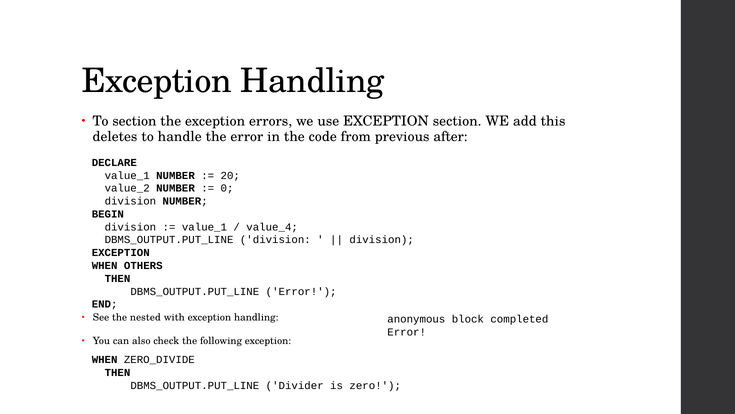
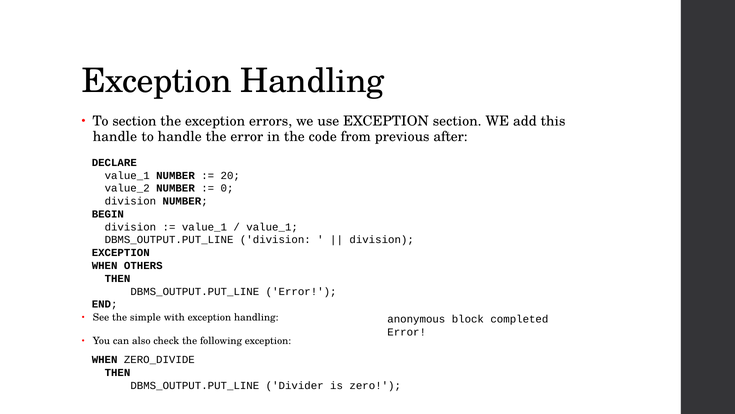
deletes: deletes -> handle (115, 137)
value_4: value_4 -> value_1 (272, 227)
nested: nested -> simple (145, 317)
